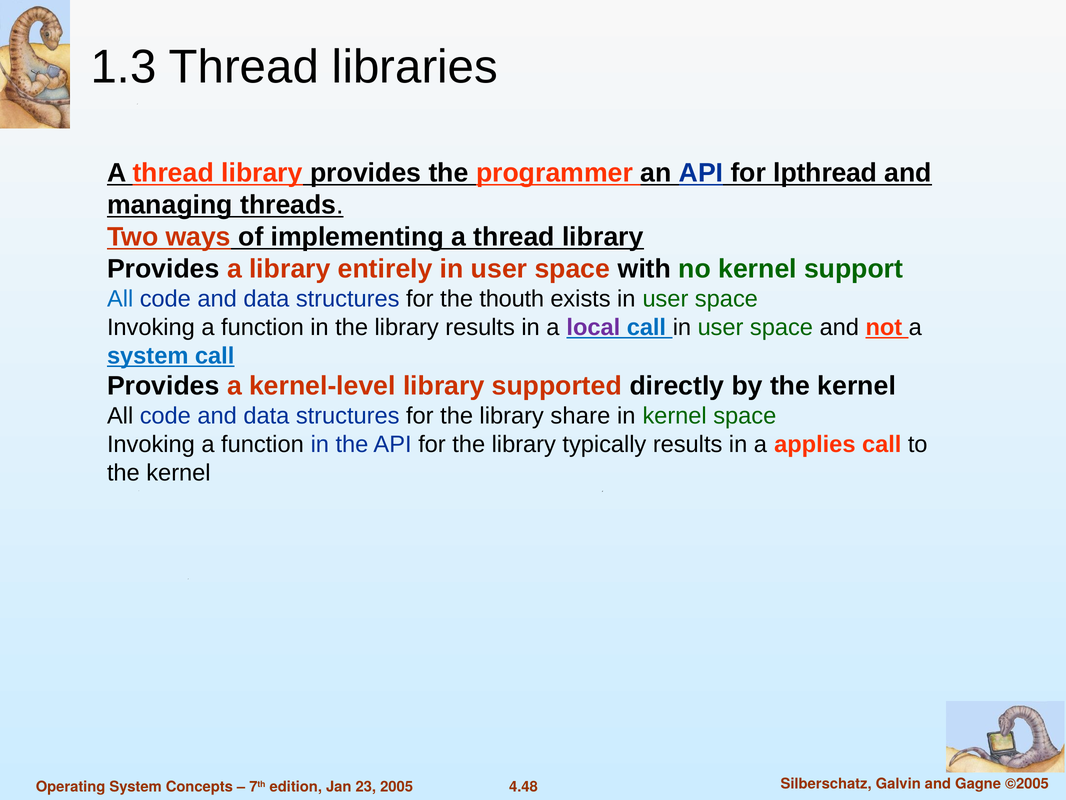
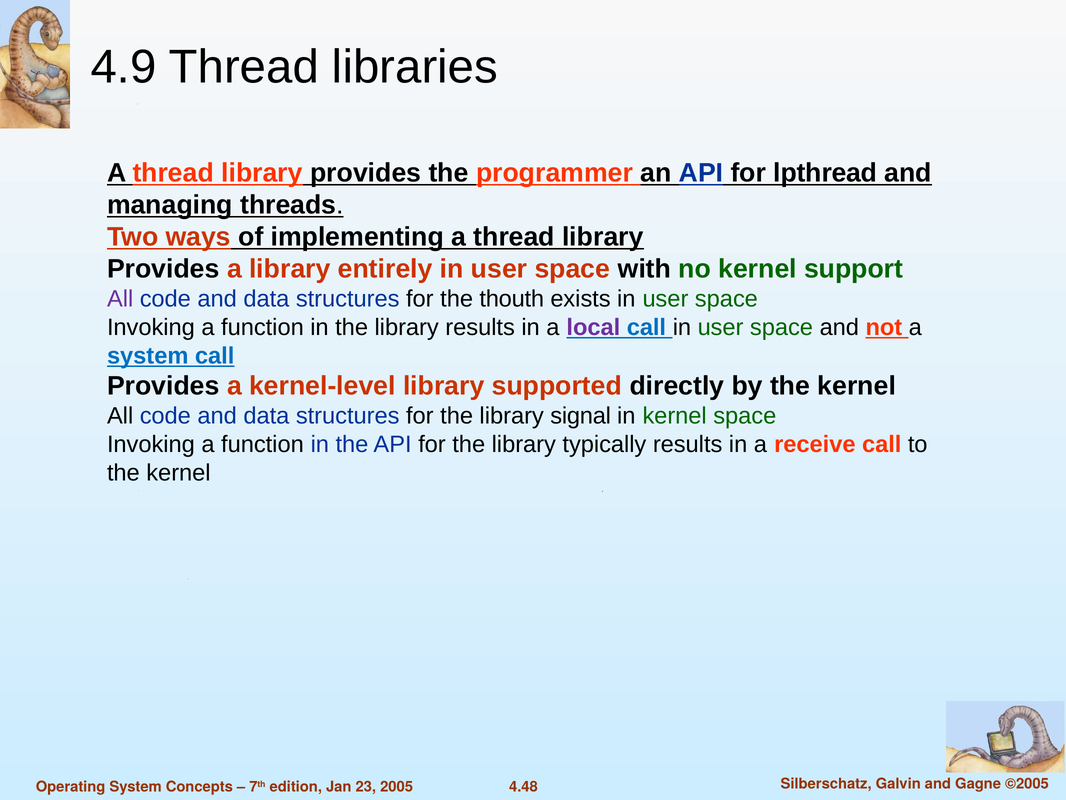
1.3: 1.3 -> 4.9 (124, 67)
All colour: blue -> purple (120, 299)
share: share -> signal (581, 416)
applies: applies -> receive (815, 444)
